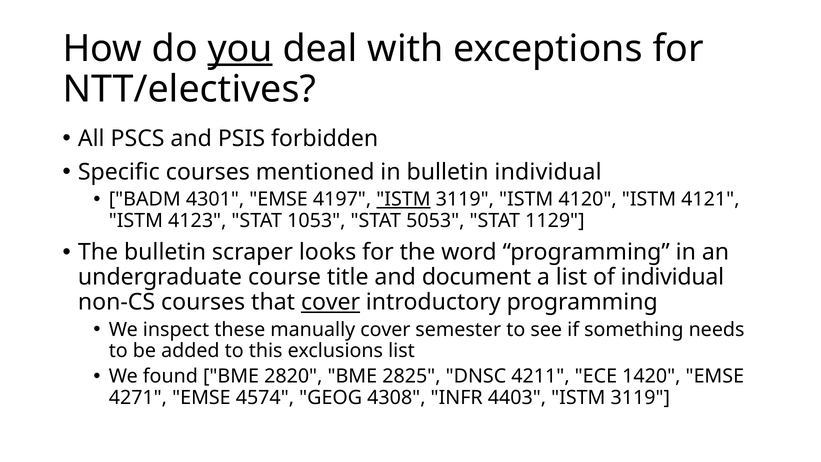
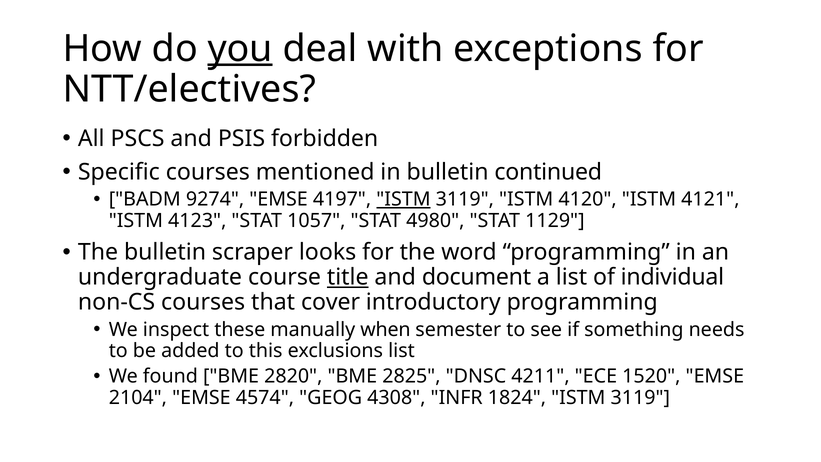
bulletin individual: individual -> continued (548, 172)
4301: 4301 -> 9274 (215, 199)
1053: 1053 -> 1057 (316, 221)
5053: 5053 -> 4980 (435, 221)
title underline: none -> present (348, 277)
cover underline: present -> none (331, 302)
manually cover: cover -> when (385, 329)
1420: 1420 -> 1520 (651, 376)
4271: 4271 -> 2104 (138, 397)
4403: 4403 -> 1824 (517, 397)
